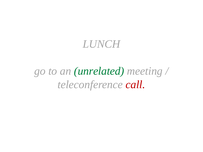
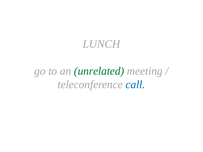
call colour: red -> blue (135, 85)
